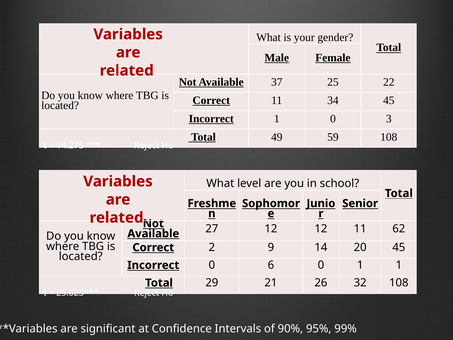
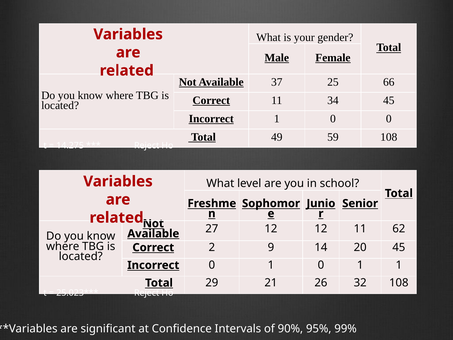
22: 22 -> 66 (389, 82)
0 3: 3 -> 0 (389, 119)
Incorrect 0 6: 6 -> 1 (271, 265)
